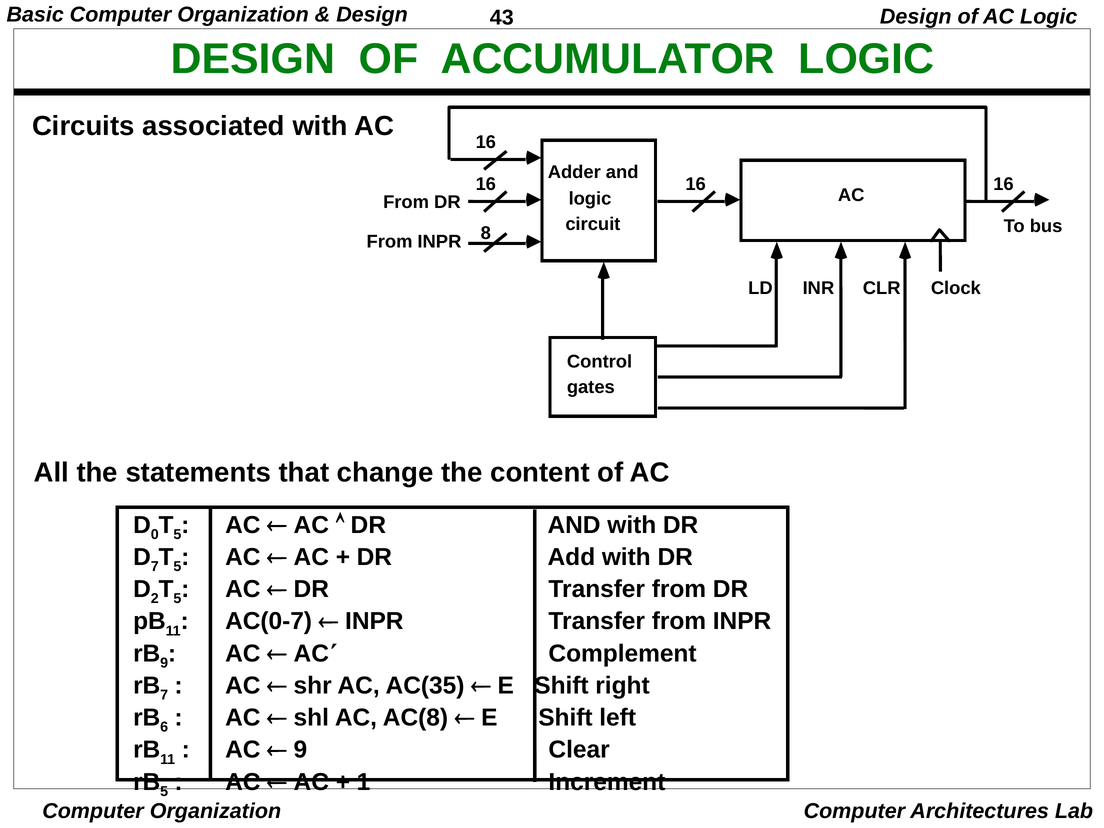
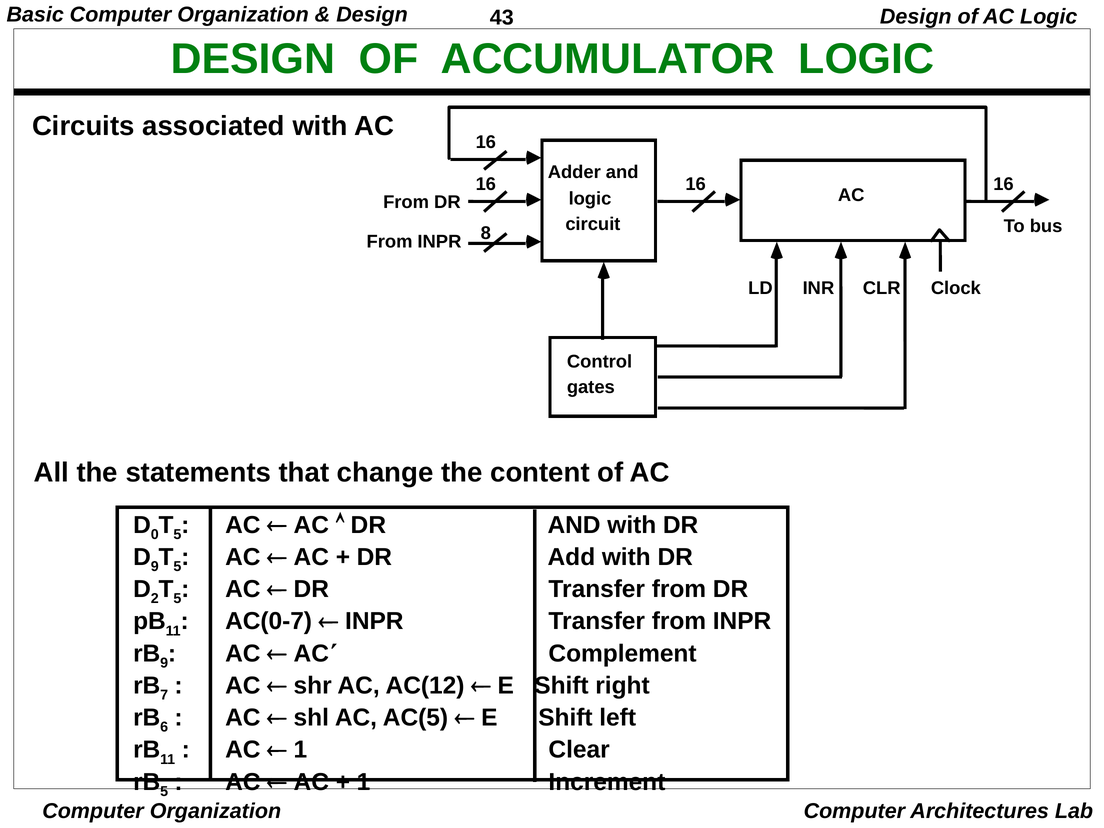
7: 7 -> 9 (155, 567)
AC(35: AC(35 -> AC(12 (425, 686)
AC(8: AC(8 -> AC(5 (415, 718)
9: 9 -> 1 (300, 750)
